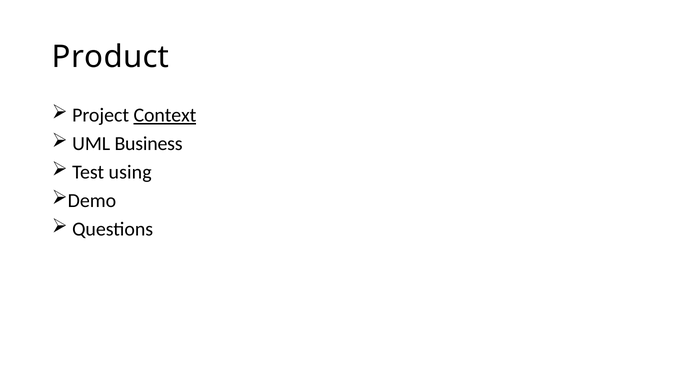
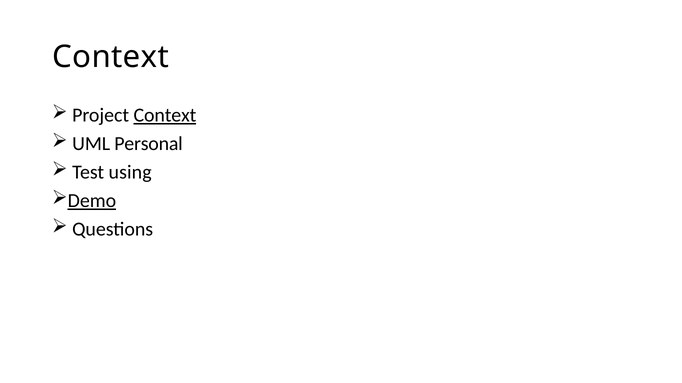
Product: Product -> Context (111, 57)
Business: Business -> Personal (149, 144)
Demo underline: none -> present (92, 201)
